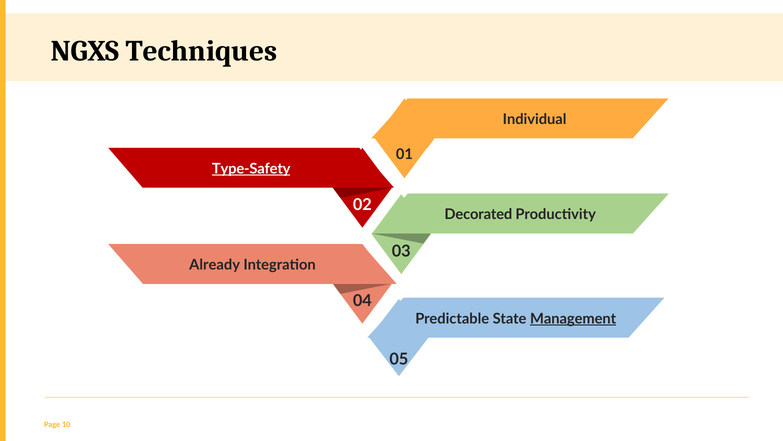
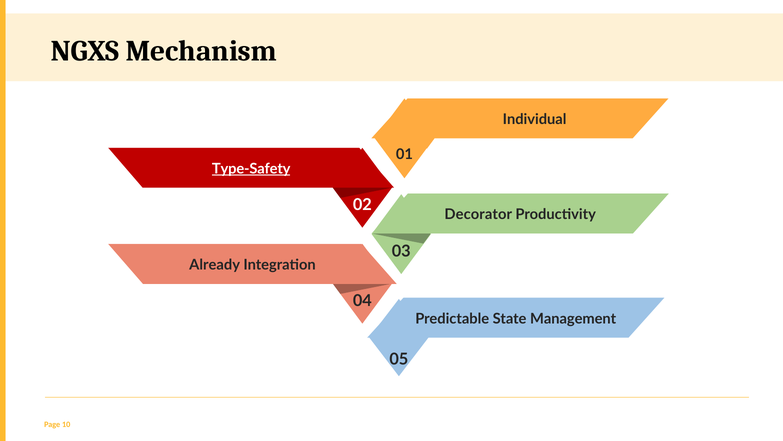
Techniques: Techniques -> Mechanism (201, 51)
Decorated: Decorated -> Decorator (478, 214)
Management underline: present -> none (573, 318)
